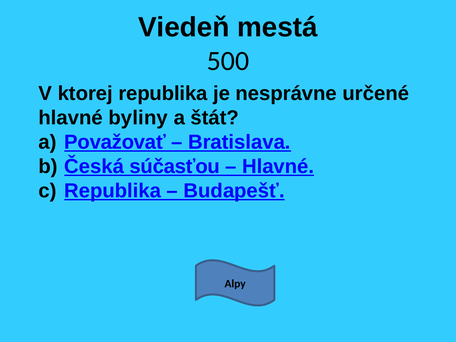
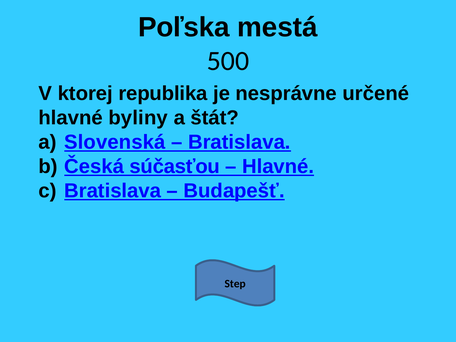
Viedeň: Viedeň -> Poľska (184, 27)
Považovať: Považovať -> Slovenská (115, 142)
Republika: Republika -> Bratislava (113, 191)
Alpy: Alpy -> Step (235, 284)
